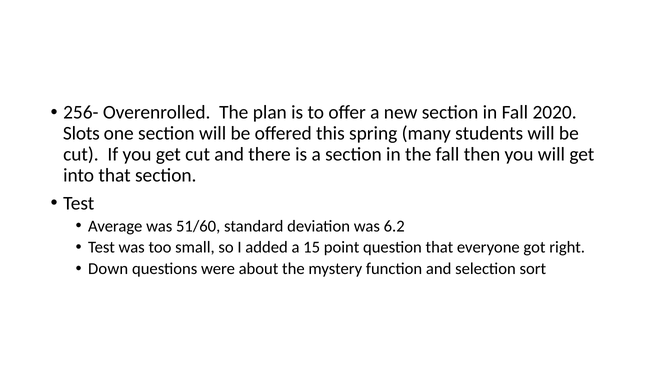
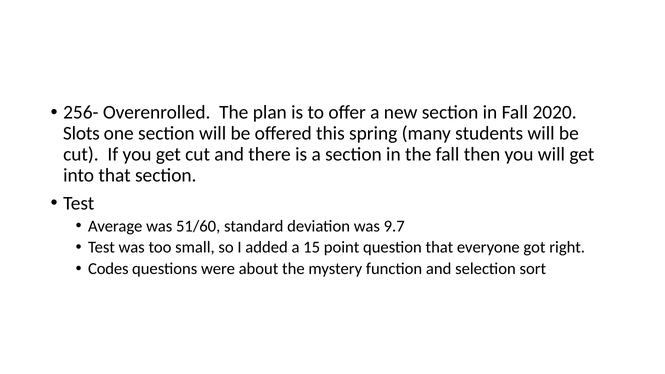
6.2: 6.2 -> 9.7 (394, 226)
Down: Down -> Codes (108, 269)
